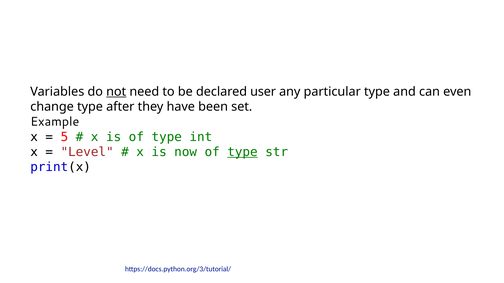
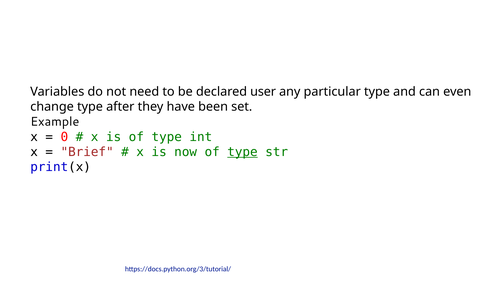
not underline: present -> none (116, 92)
5: 5 -> 0 (64, 137)
Level: Level -> Brief (87, 152)
